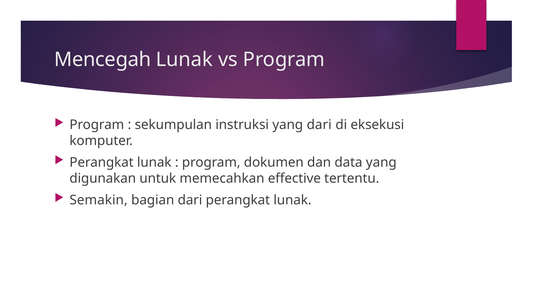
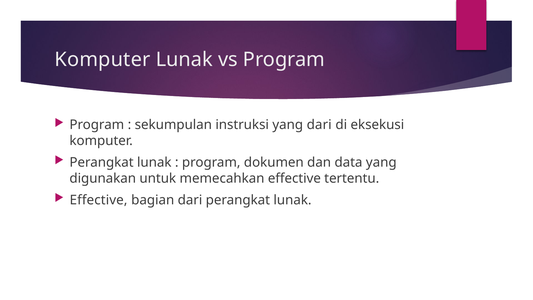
Mencegah: Mencegah -> Komputer (102, 59)
Semakin: Semakin -> Effective (99, 200)
